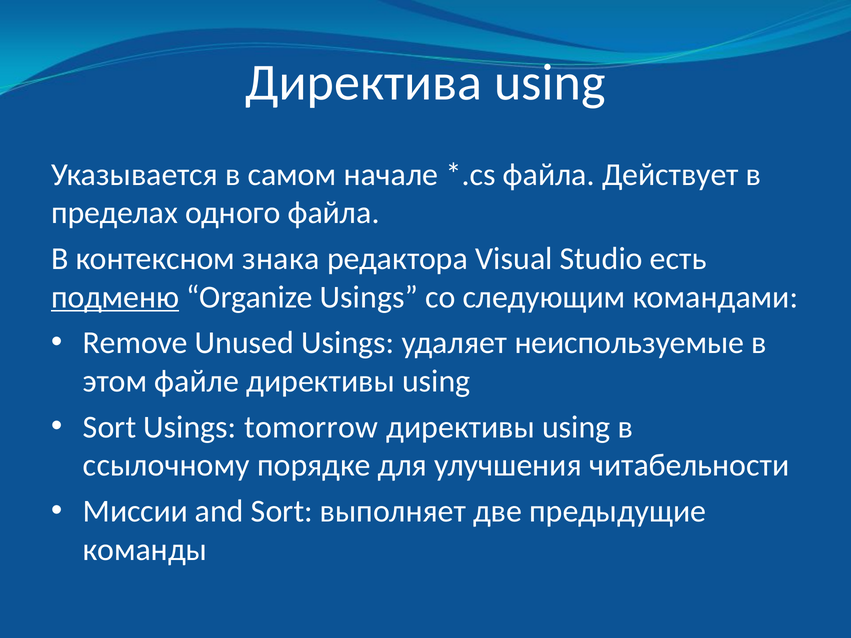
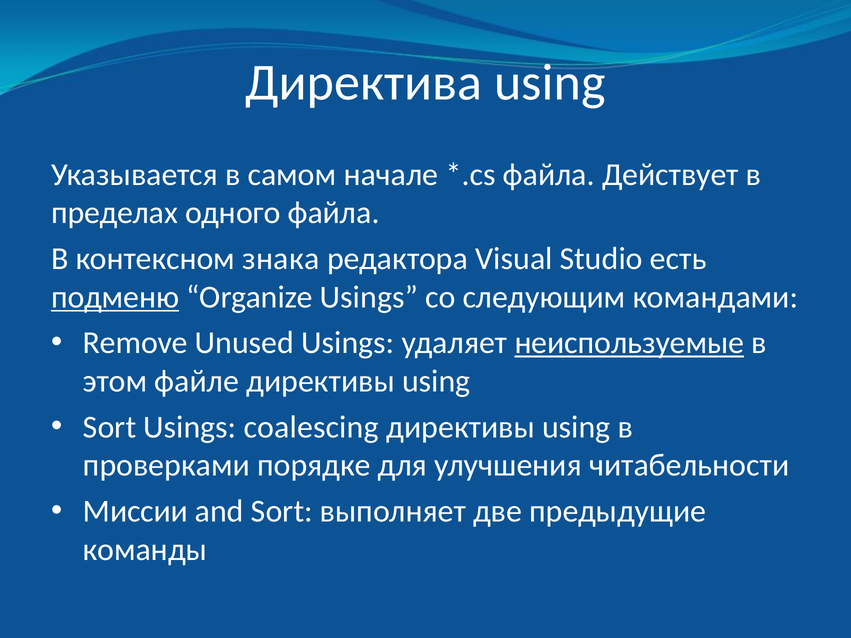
неиспользуемые underline: none -> present (629, 343)
tomorrow: tomorrow -> coalescing (311, 427)
ссылочному: ссылочному -> проверками (166, 466)
